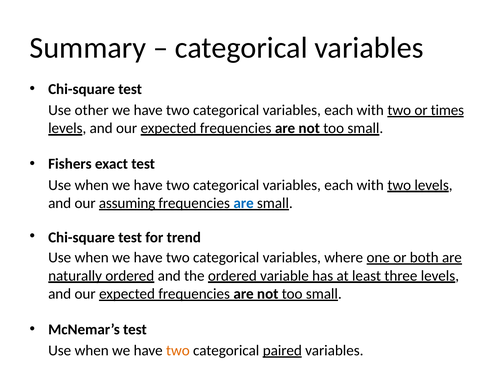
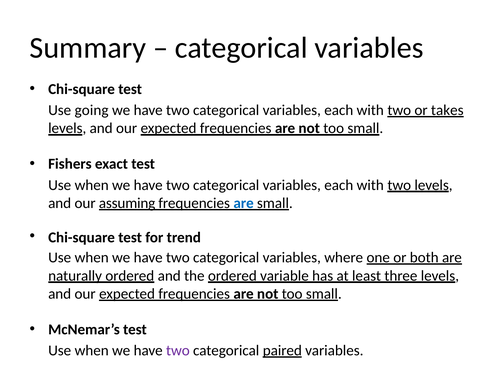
other: other -> going (92, 110)
times: times -> takes (447, 110)
two colour: orange -> purple (178, 350)
